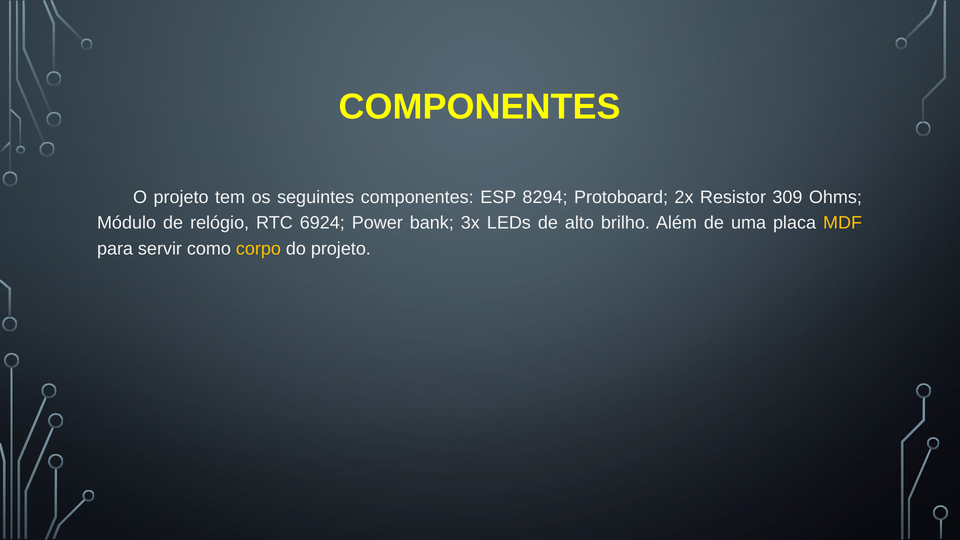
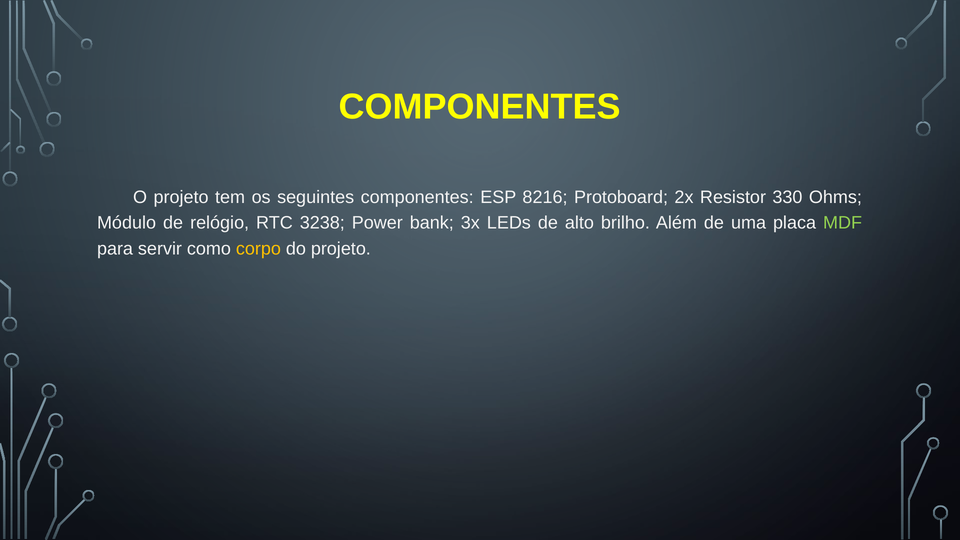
8294: 8294 -> 8216 (545, 197)
309: 309 -> 330 (787, 197)
6924: 6924 -> 3238 (322, 223)
MDF colour: yellow -> light green (843, 223)
